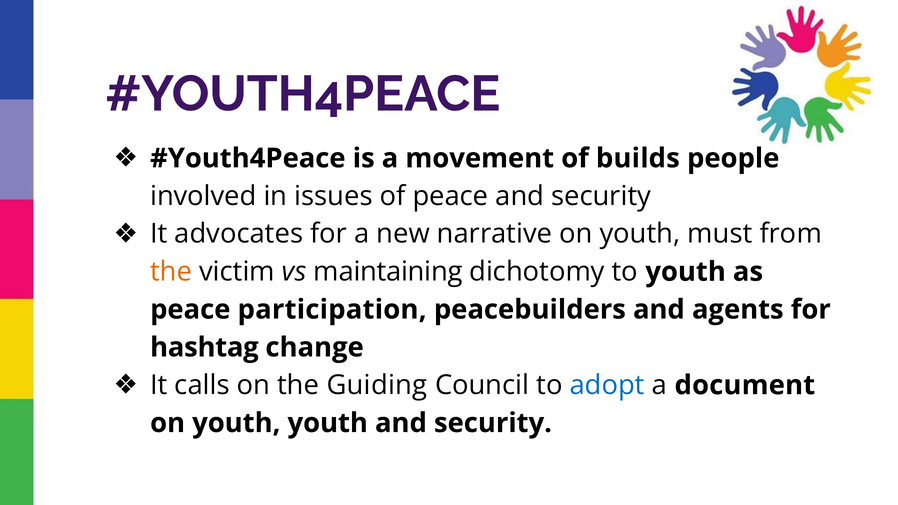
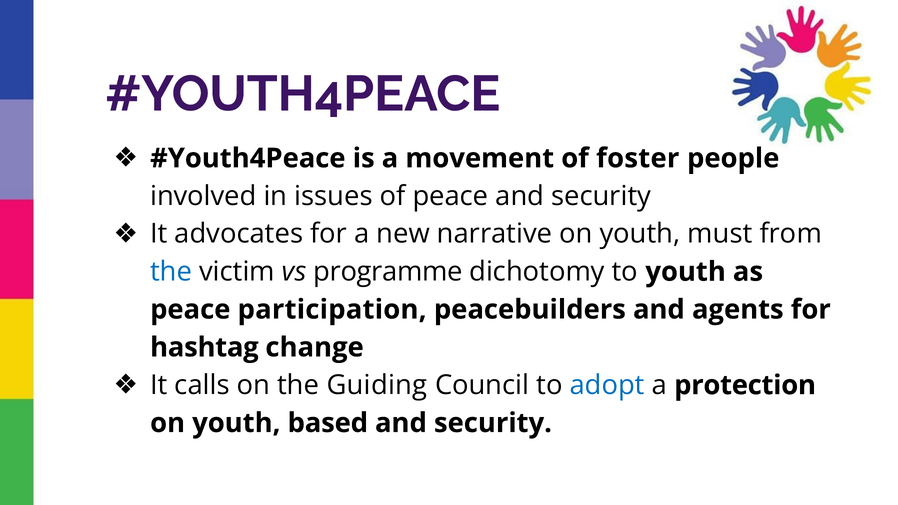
builds: builds -> foster (638, 158)
the colour: orange -> blue (171, 272)
maintaining: maintaining -> programme (388, 272)
document: document -> protection (745, 385)
youth youth: youth -> based (328, 423)
